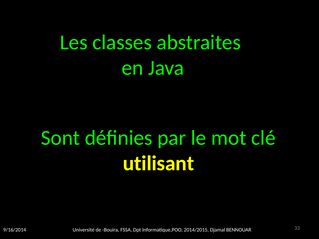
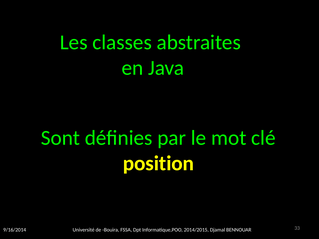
utilisant: utilisant -> position (158, 164)
